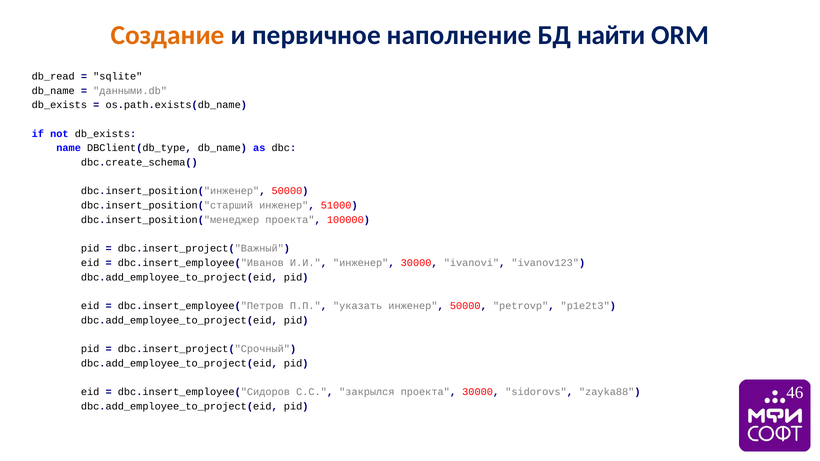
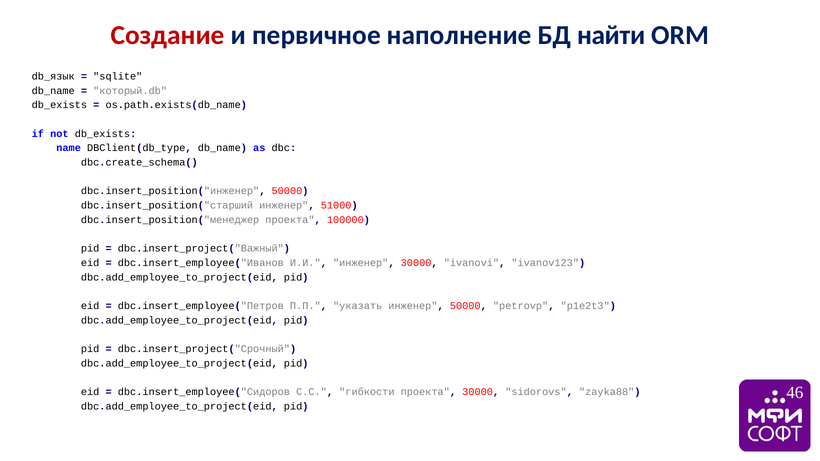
Создание colour: orange -> red (168, 35)
db_read: db_read -> db_язык (53, 76)
данными.db: данными.db -> который.db (130, 91)
закрылся: закрылся -> гибкости (367, 392)
